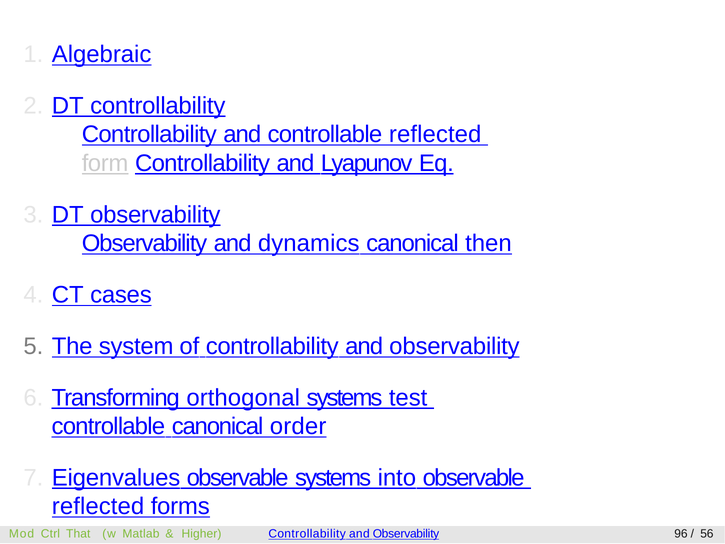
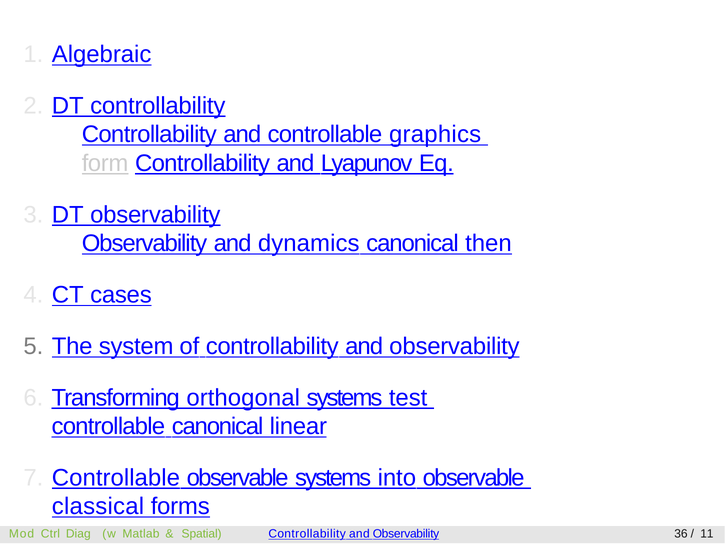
controllable reflected: reflected -> graphics (435, 135)
order: order -> linear (298, 427)
Eigenvalues: Eigenvalues -> Controllable (116, 478)
reflected: reflected -> classical (98, 507)
That: That -> Diag (78, 534)
Higher: Higher -> Spatial (202, 534)
96: 96 -> 36 (681, 534)
56: 56 -> 11 (707, 534)
